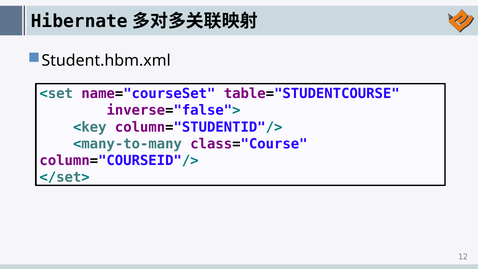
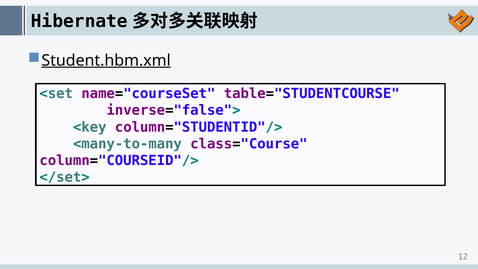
Student.hbm.xml underline: none -> present (106, 60)
